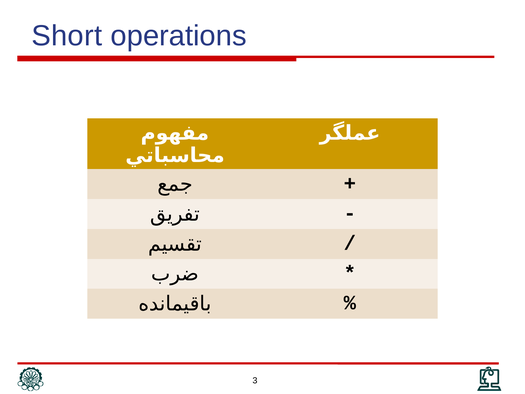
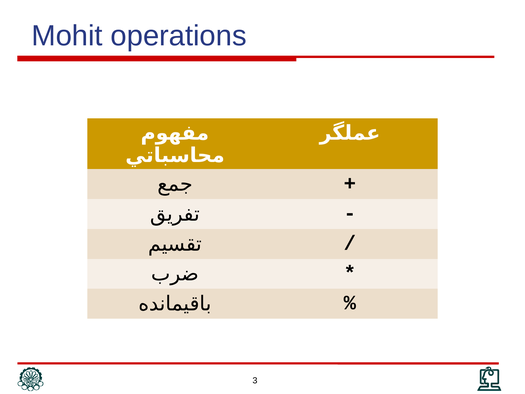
Short: Short -> Mohit (67, 36)
